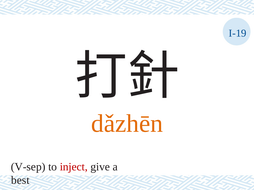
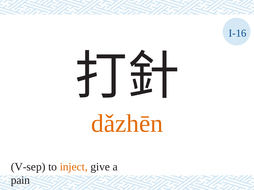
I-19: I-19 -> I-16 (238, 33)
inject colour: red -> orange (74, 167)
best: best -> pain (20, 181)
